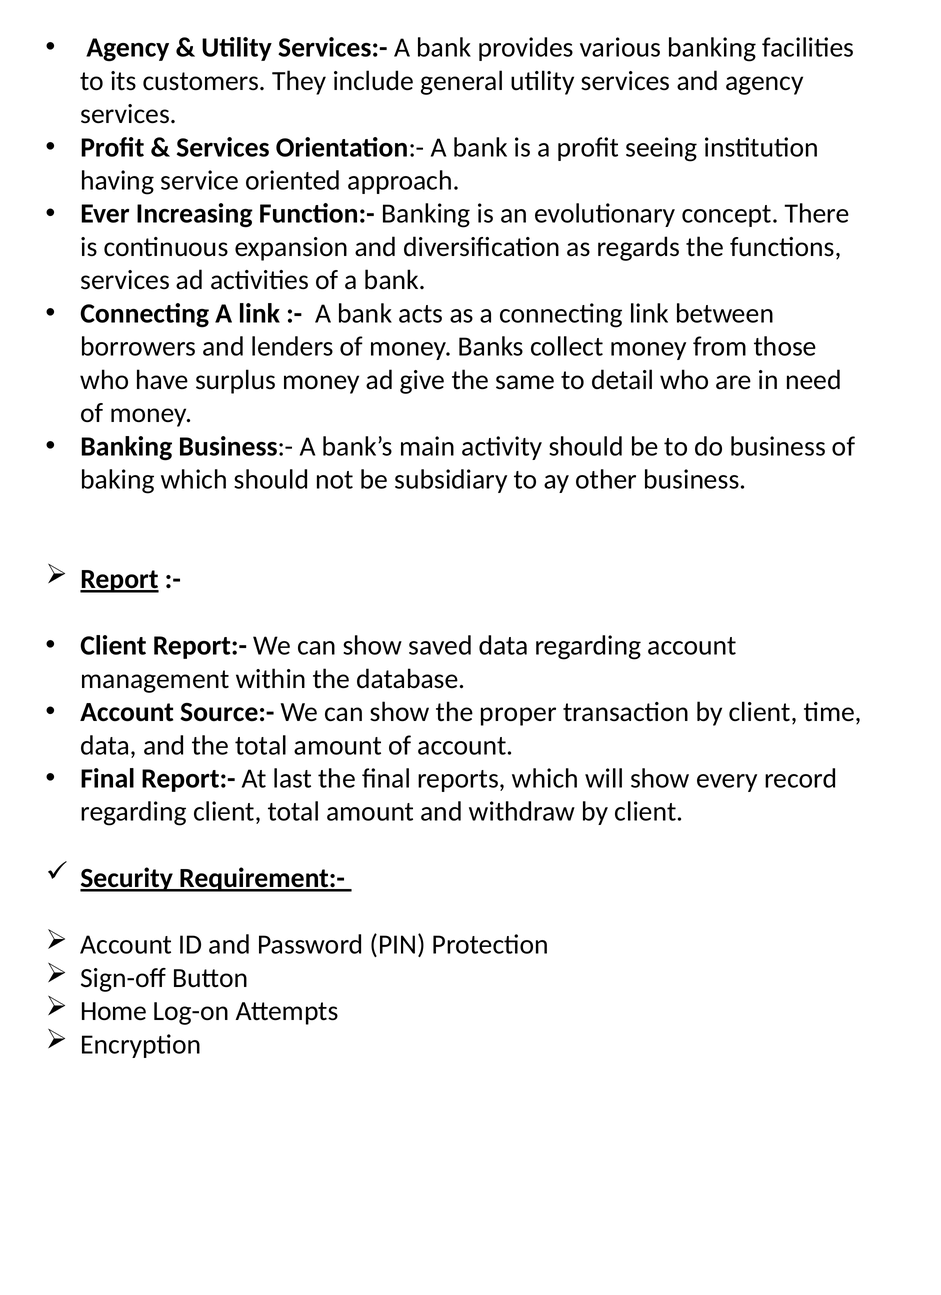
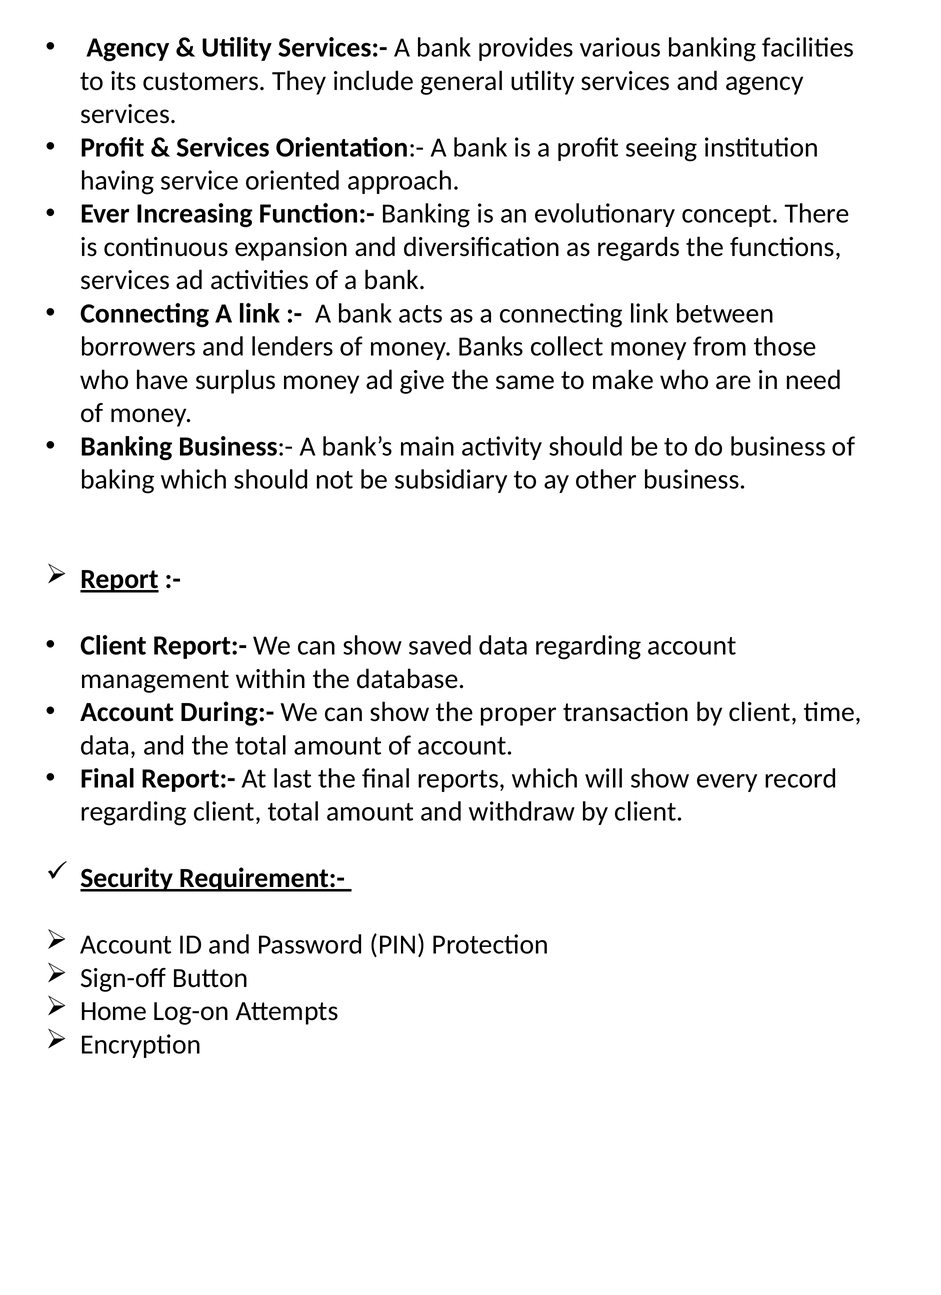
detail: detail -> make (623, 380)
Source:-: Source:- -> During:- (227, 712)
